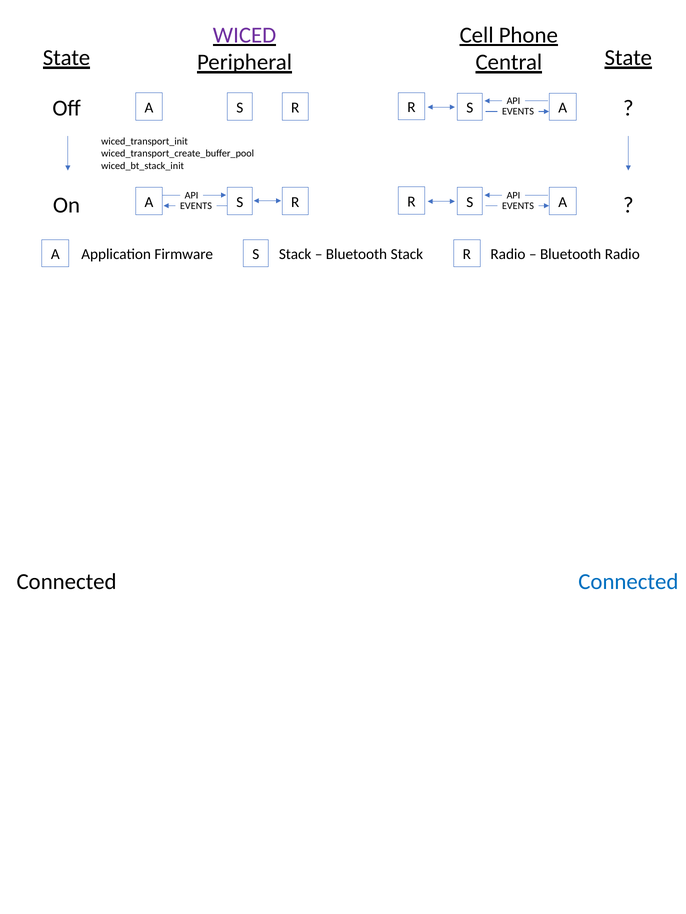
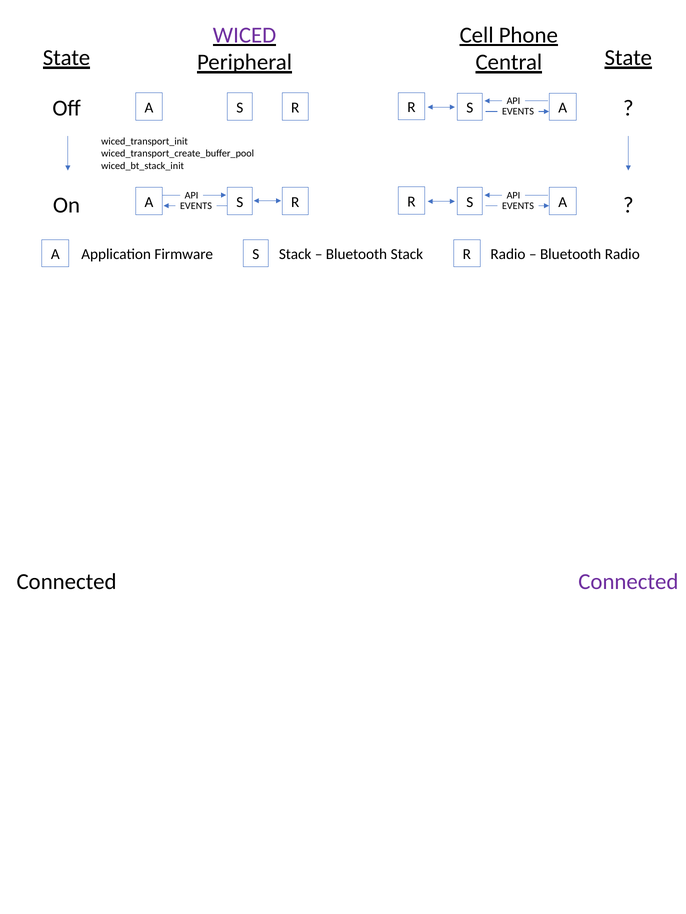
Connected colour: blue -> purple (628, 582)
